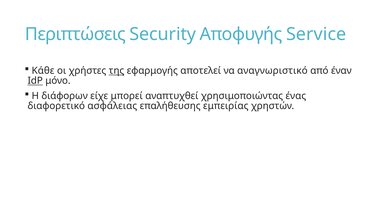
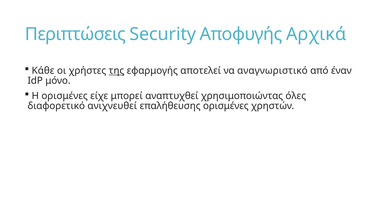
Service: Service -> Αρχικά (316, 34)
IdP underline: present -> none (35, 81)
Η διάφορων: διάφορων -> ορισμένες (65, 96)
ένας: ένας -> όλες (296, 96)
ασφάλειας: ασφάλειας -> ανιχνευθεί (112, 106)
επαλήθευσης εμπειρίας: εμπειρίας -> ορισμένες (226, 106)
